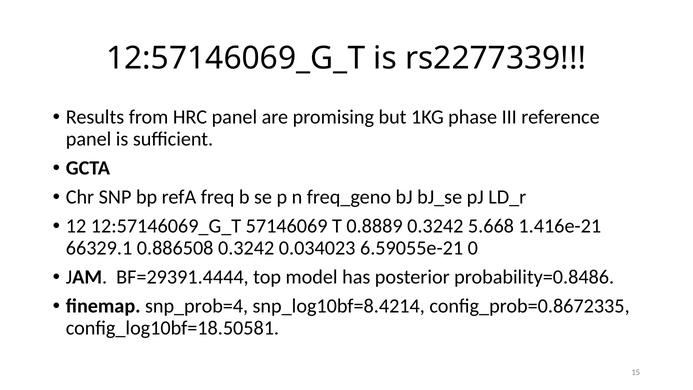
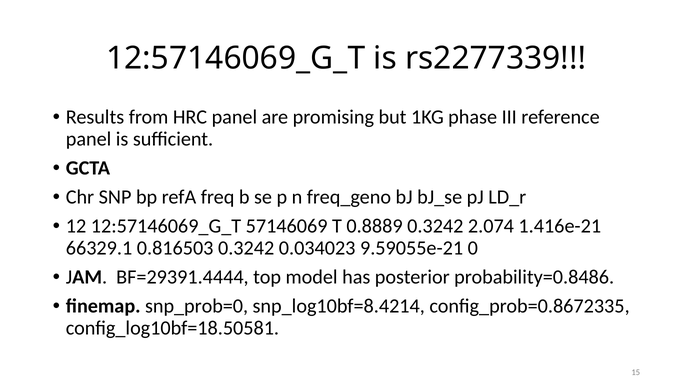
5.668: 5.668 -> 2.074 (491, 226)
0.886508: 0.886508 -> 0.816503 (175, 248)
6.59055e-21: 6.59055e-21 -> 9.59055e-21 (412, 248)
snp_prob=4: snp_prob=4 -> snp_prob=0 (197, 306)
